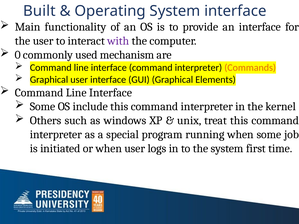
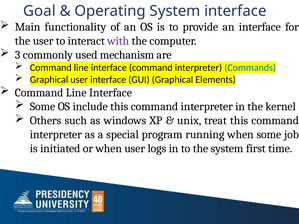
Built: Built -> Goal (39, 11)
0: 0 -> 3 (18, 55)
Commands colour: orange -> blue (250, 68)
